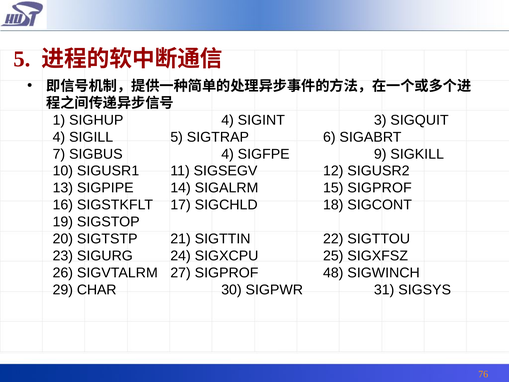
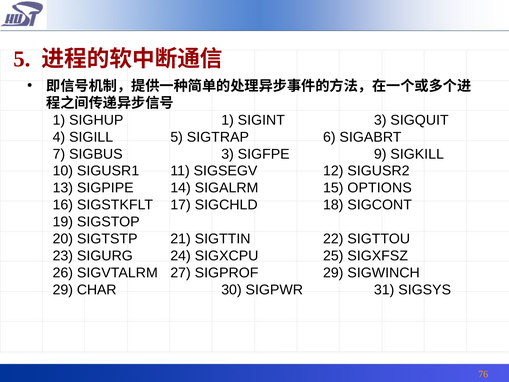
SIGHUP 4: 4 -> 1 (228, 120)
SIGBUS 4: 4 -> 3 (228, 154)
15 SIGPROF: SIGPROF -> OPTIONS (380, 188)
SIGPROF 48: 48 -> 29 (333, 273)
